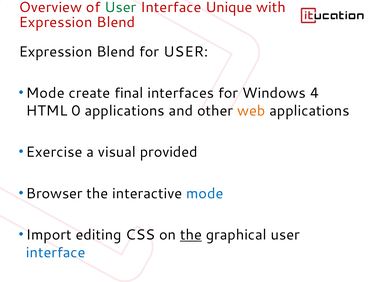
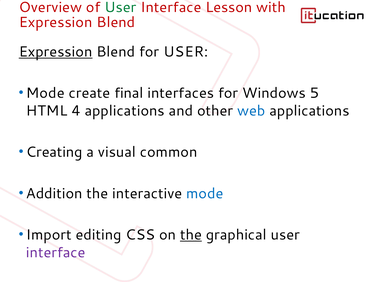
Unique: Unique -> Lesson (229, 7)
Expression underline: none -> present (56, 52)
4: 4 -> 5 (314, 93)
0: 0 -> 4 (76, 110)
web colour: orange -> blue (251, 110)
Exercise: Exercise -> Creating (54, 152)
provided: provided -> common (169, 152)
Browser: Browser -> Addition (54, 193)
interface colour: blue -> purple (56, 252)
